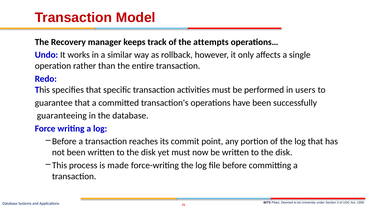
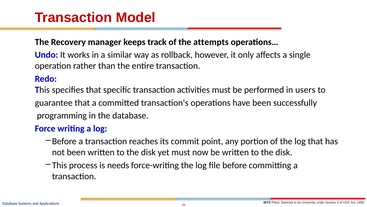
guaranteeing: guaranteeing -> programming (62, 115)
made: made -> needs (118, 165)
